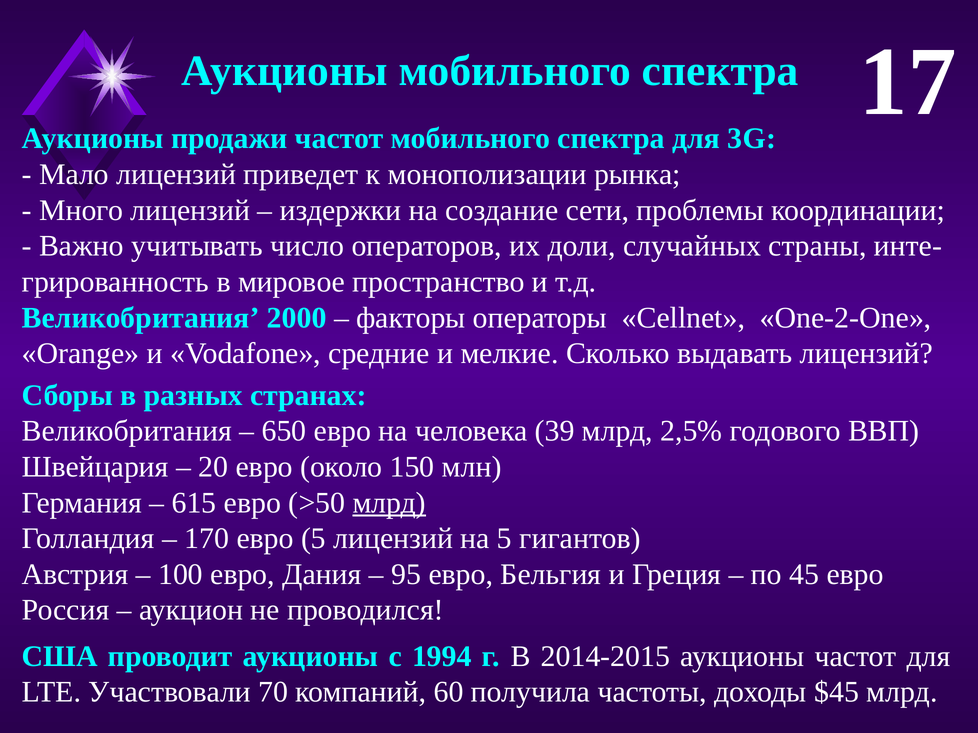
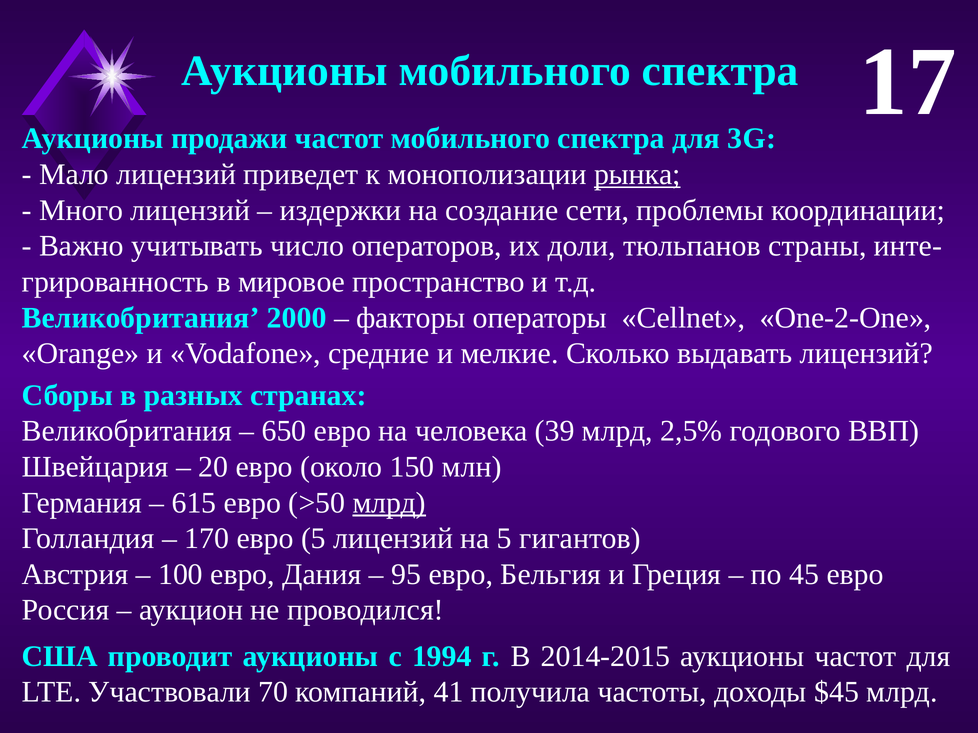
рынка underline: none -> present (637, 175)
случайных: случайных -> тюльпанов (692, 246)
60: 60 -> 41 (449, 692)
